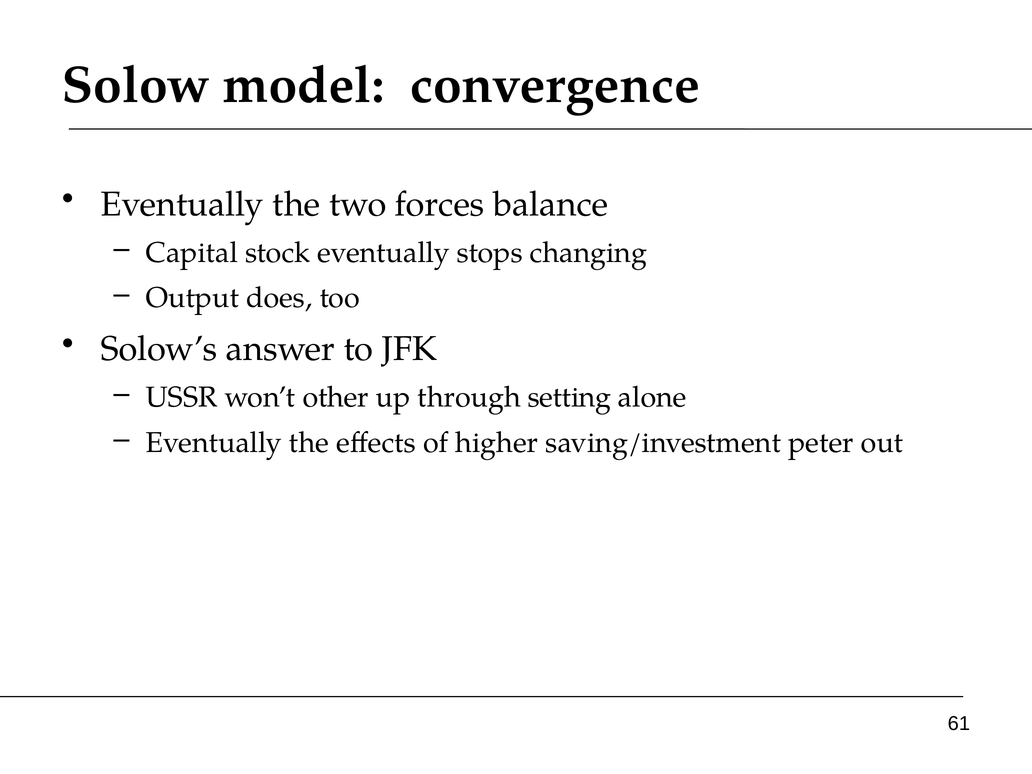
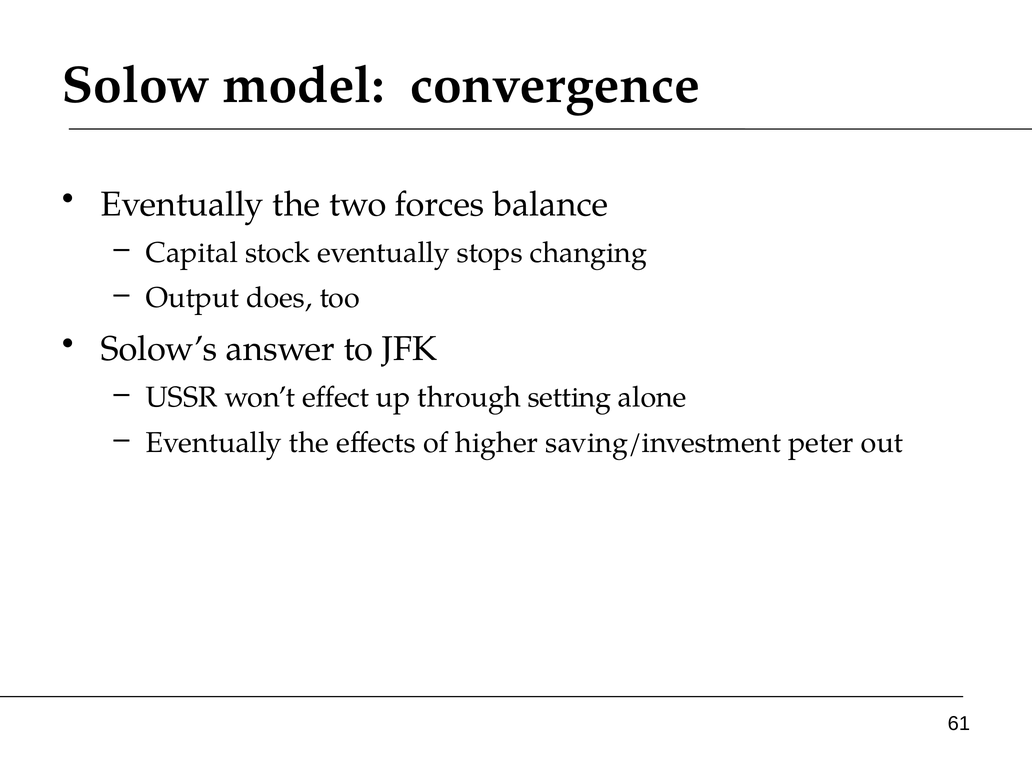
other: other -> effect (336, 397)
